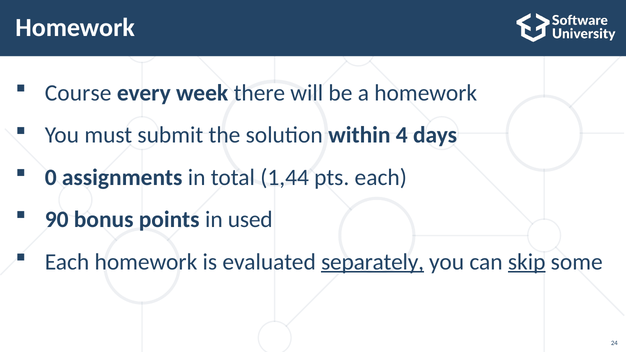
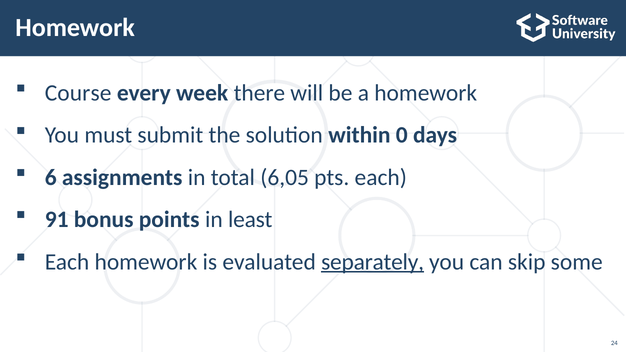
4: 4 -> 0 (402, 135)
0: 0 -> 6 (51, 177)
1,44: 1,44 -> 6,05 (285, 177)
90: 90 -> 91 (57, 220)
used: used -> least (250, 220)
skip underline: present -> none (527, 262)
